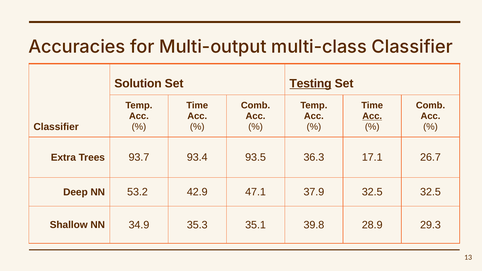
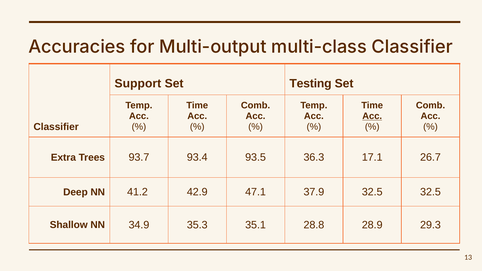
Solution: Solution -> Support (138, 84)
Testing underline: present -> none (311, 84)
53.2: 53.2 -> 41.2 (137, 192)
39.8: 39.8 -> 28.8 (314, 225)
